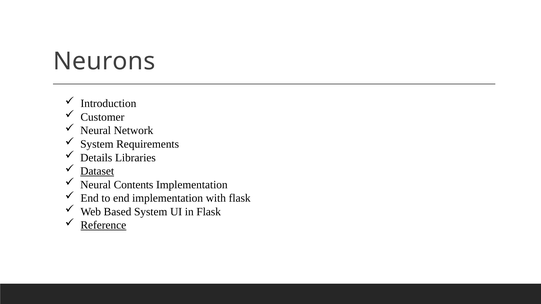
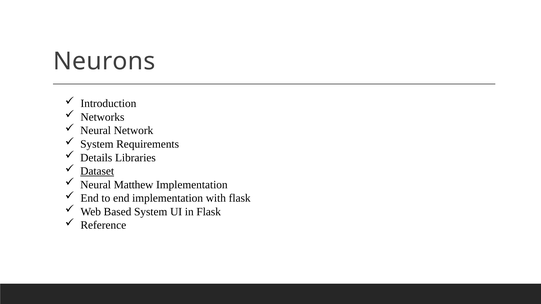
Customer: Customer -> Networks (102, 117)
Contents: Contents -> Matthew (134, 185)
Reference underline: present -> none (103, 225)
